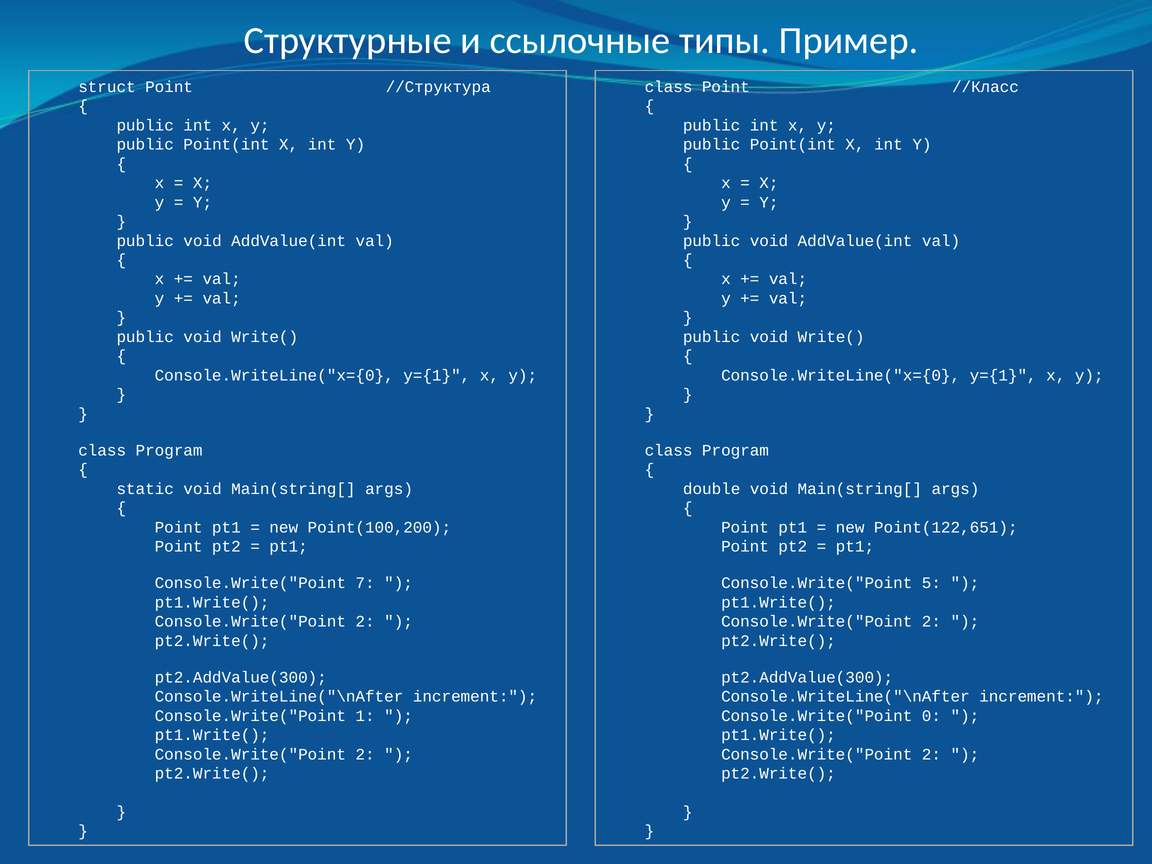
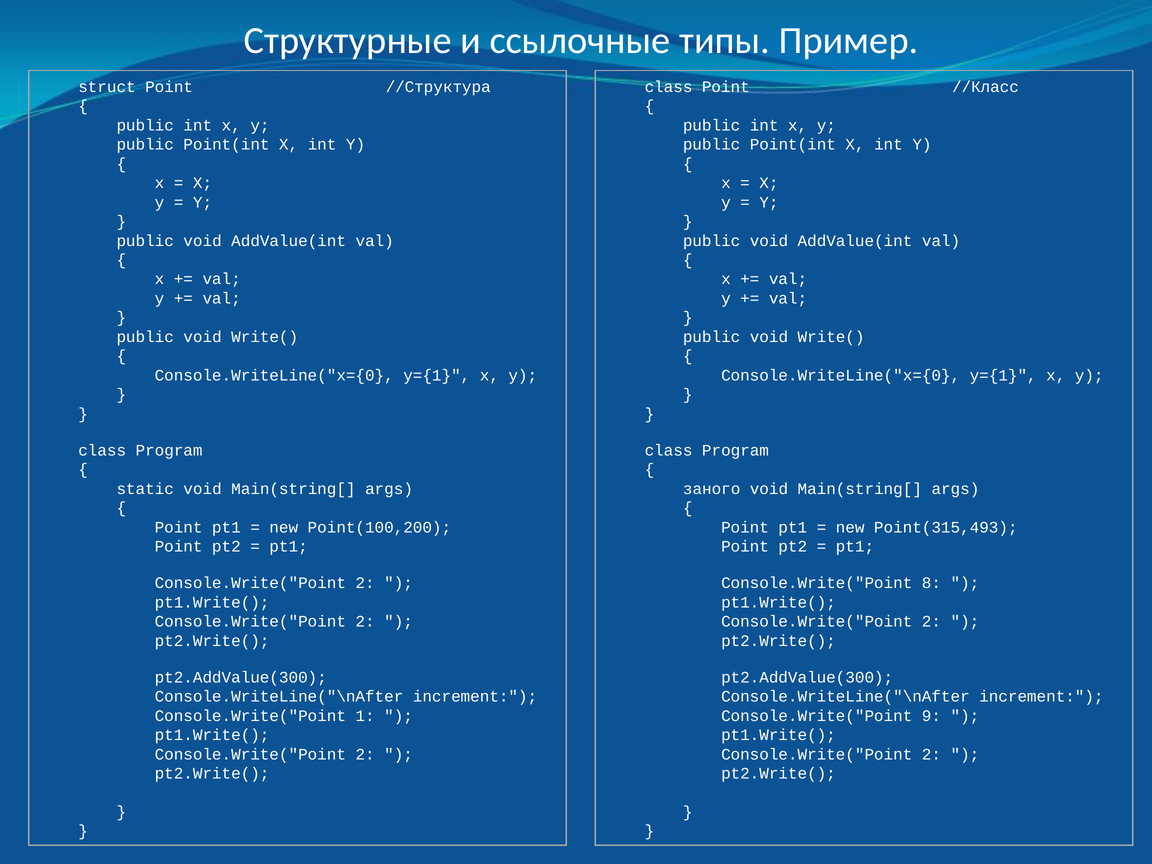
double: double -> заного (712, 489)
Point(122,651: Point(122,651 -> Point(315,493 (946, 527)
7: 7 -> 2 (365, 583)
5: 5 -> 8 (931, 583)
0: 0 -> 9 (931, 716)
